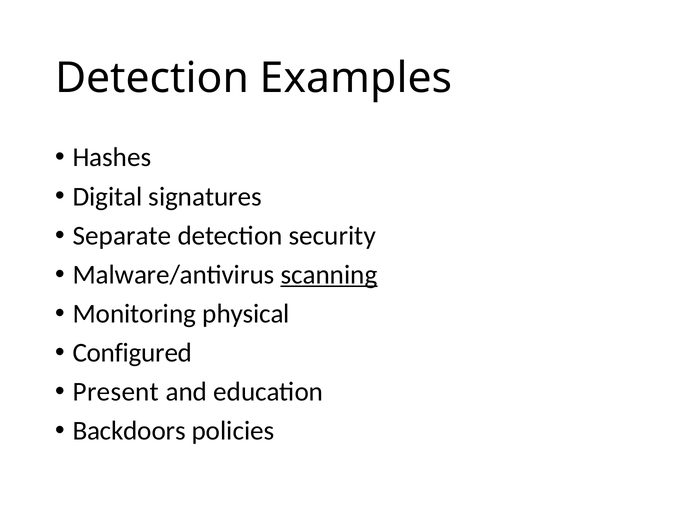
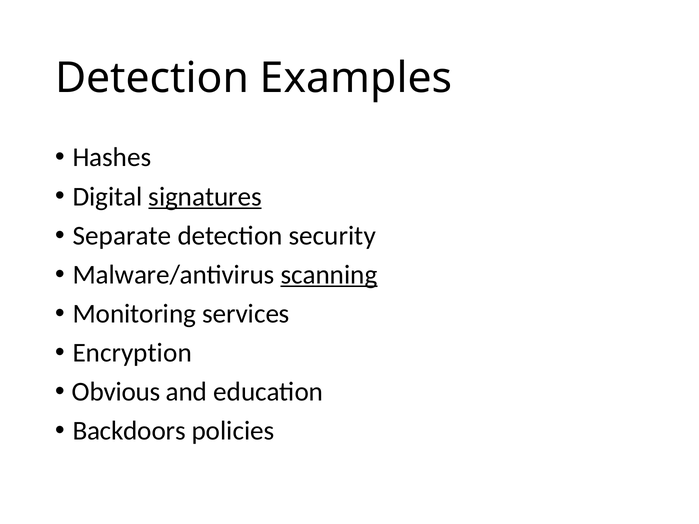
signatures underline: none -> present (205, 197)
physical: physical -> services (246, 314)
Configured: Configured -> Encryption (132, 353)
Present: Present -> Obvious (116, 392)
